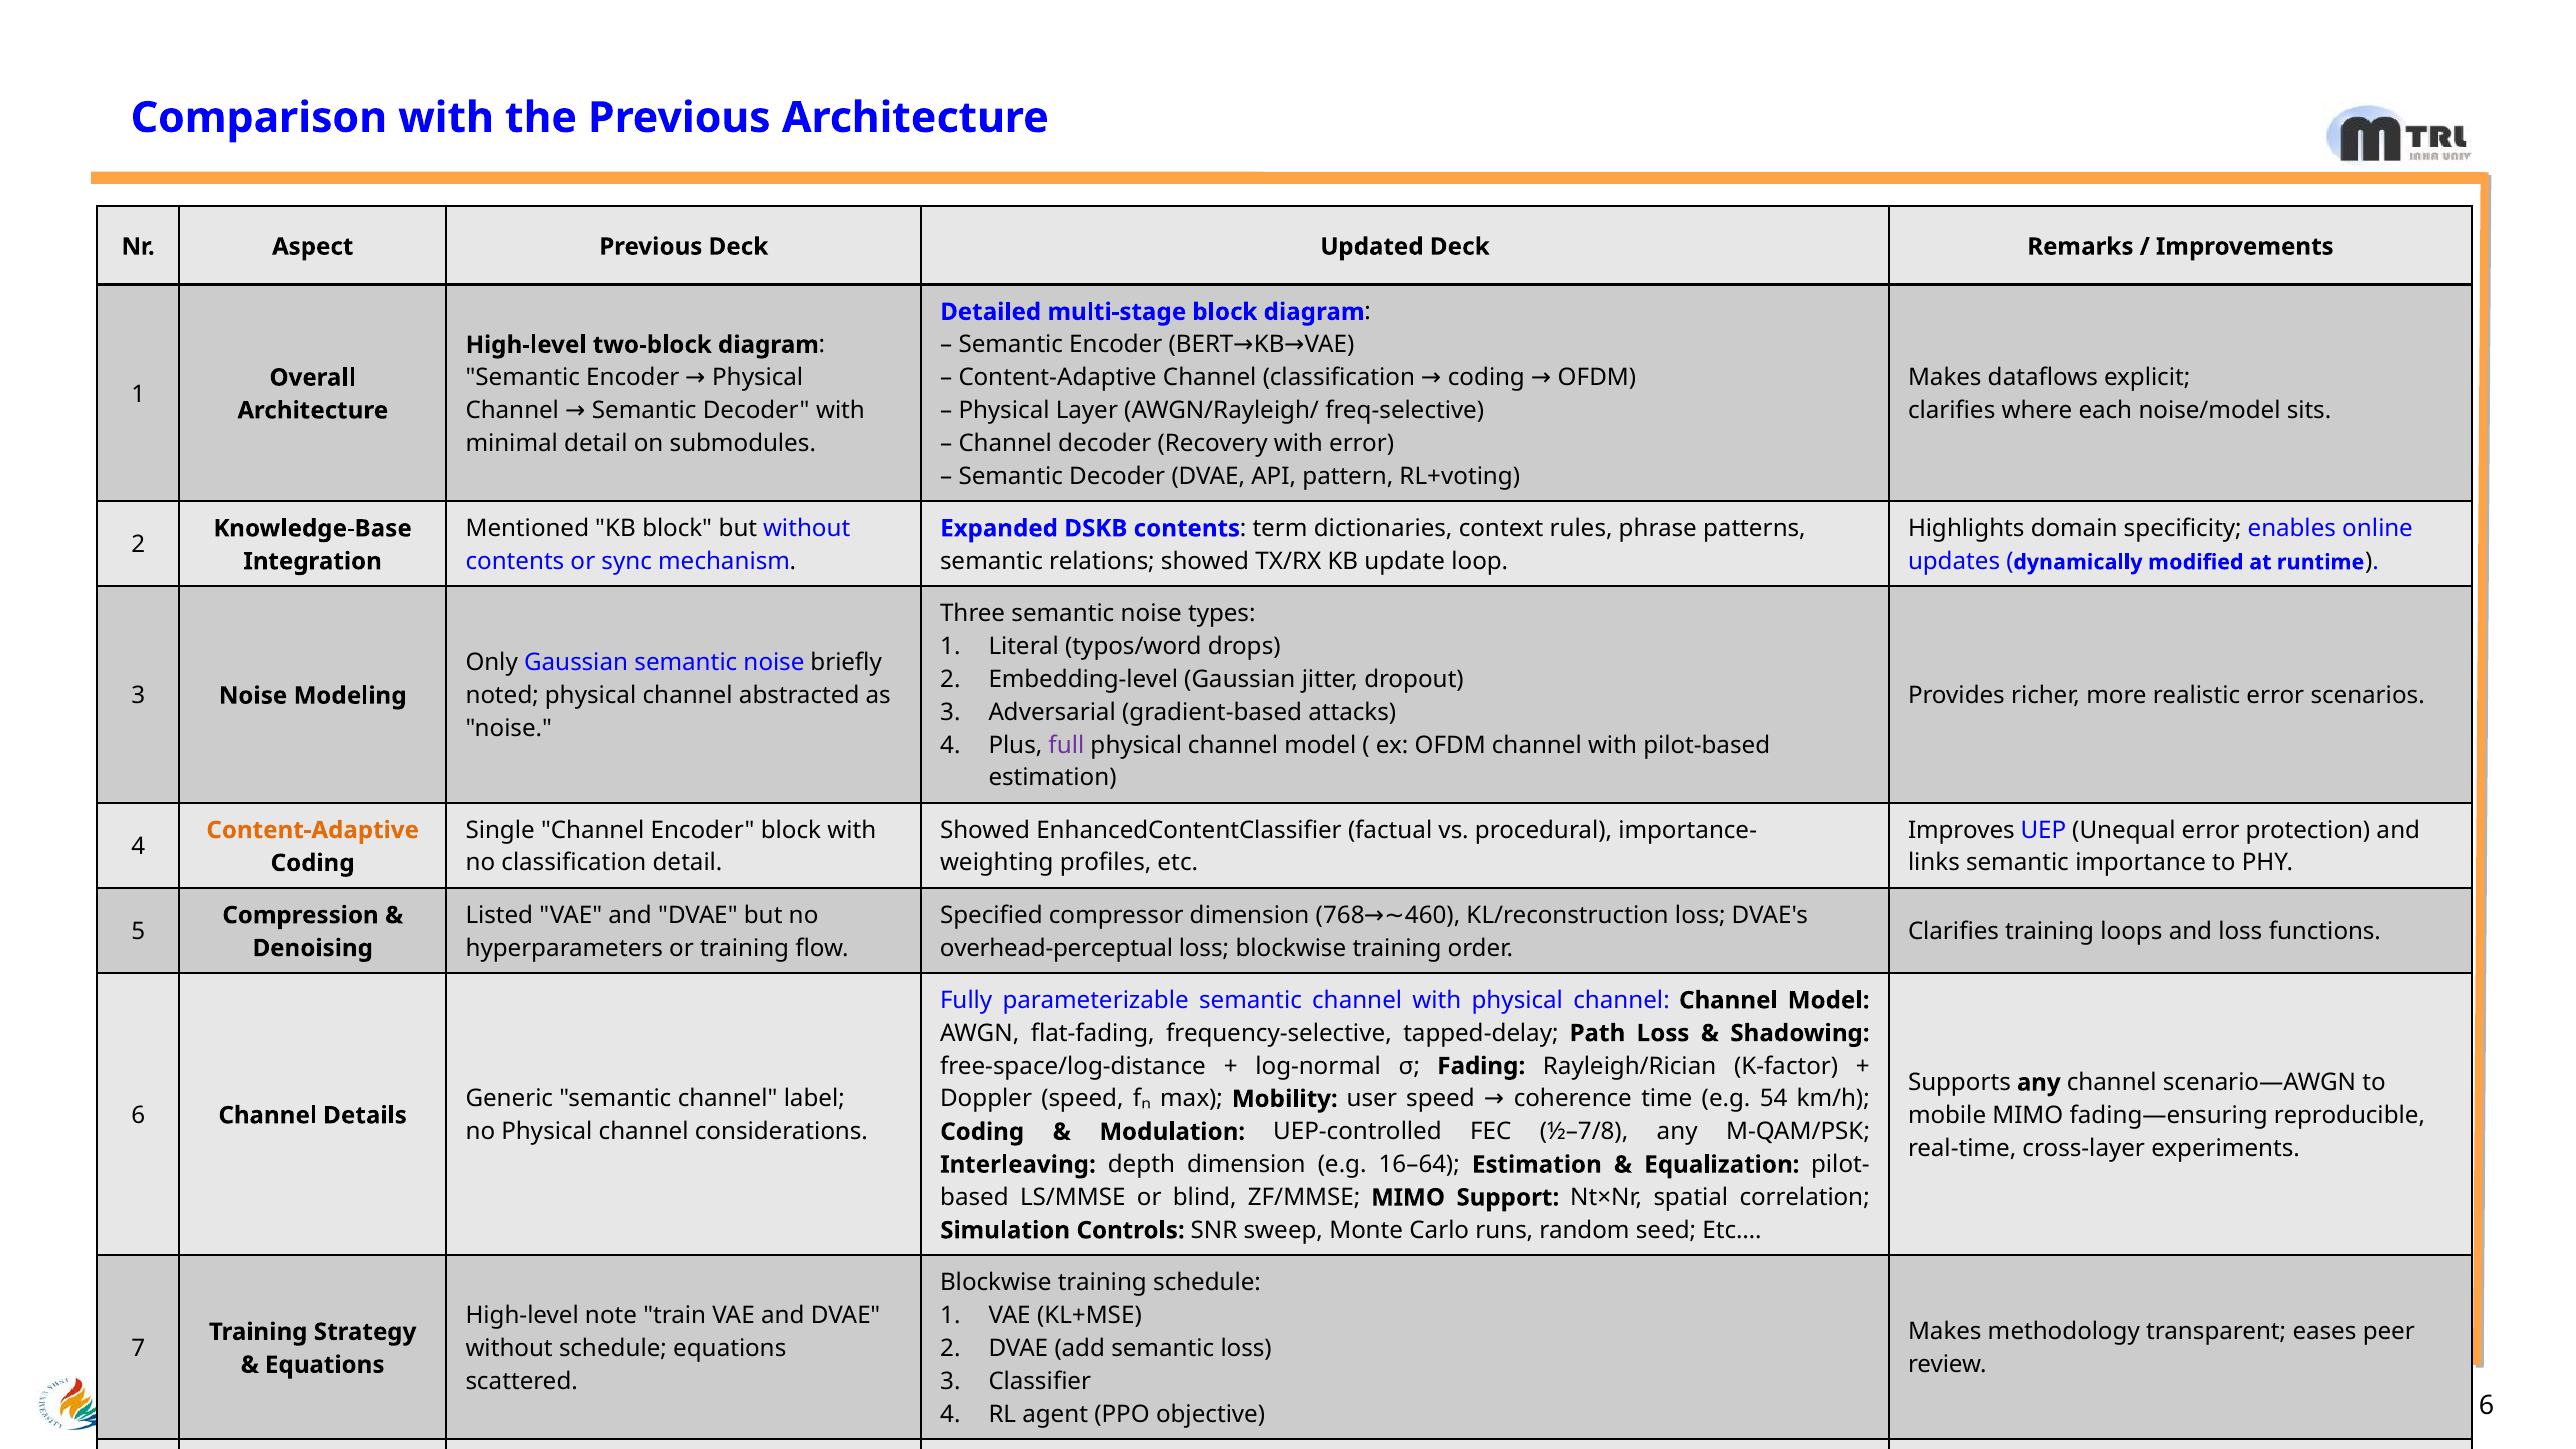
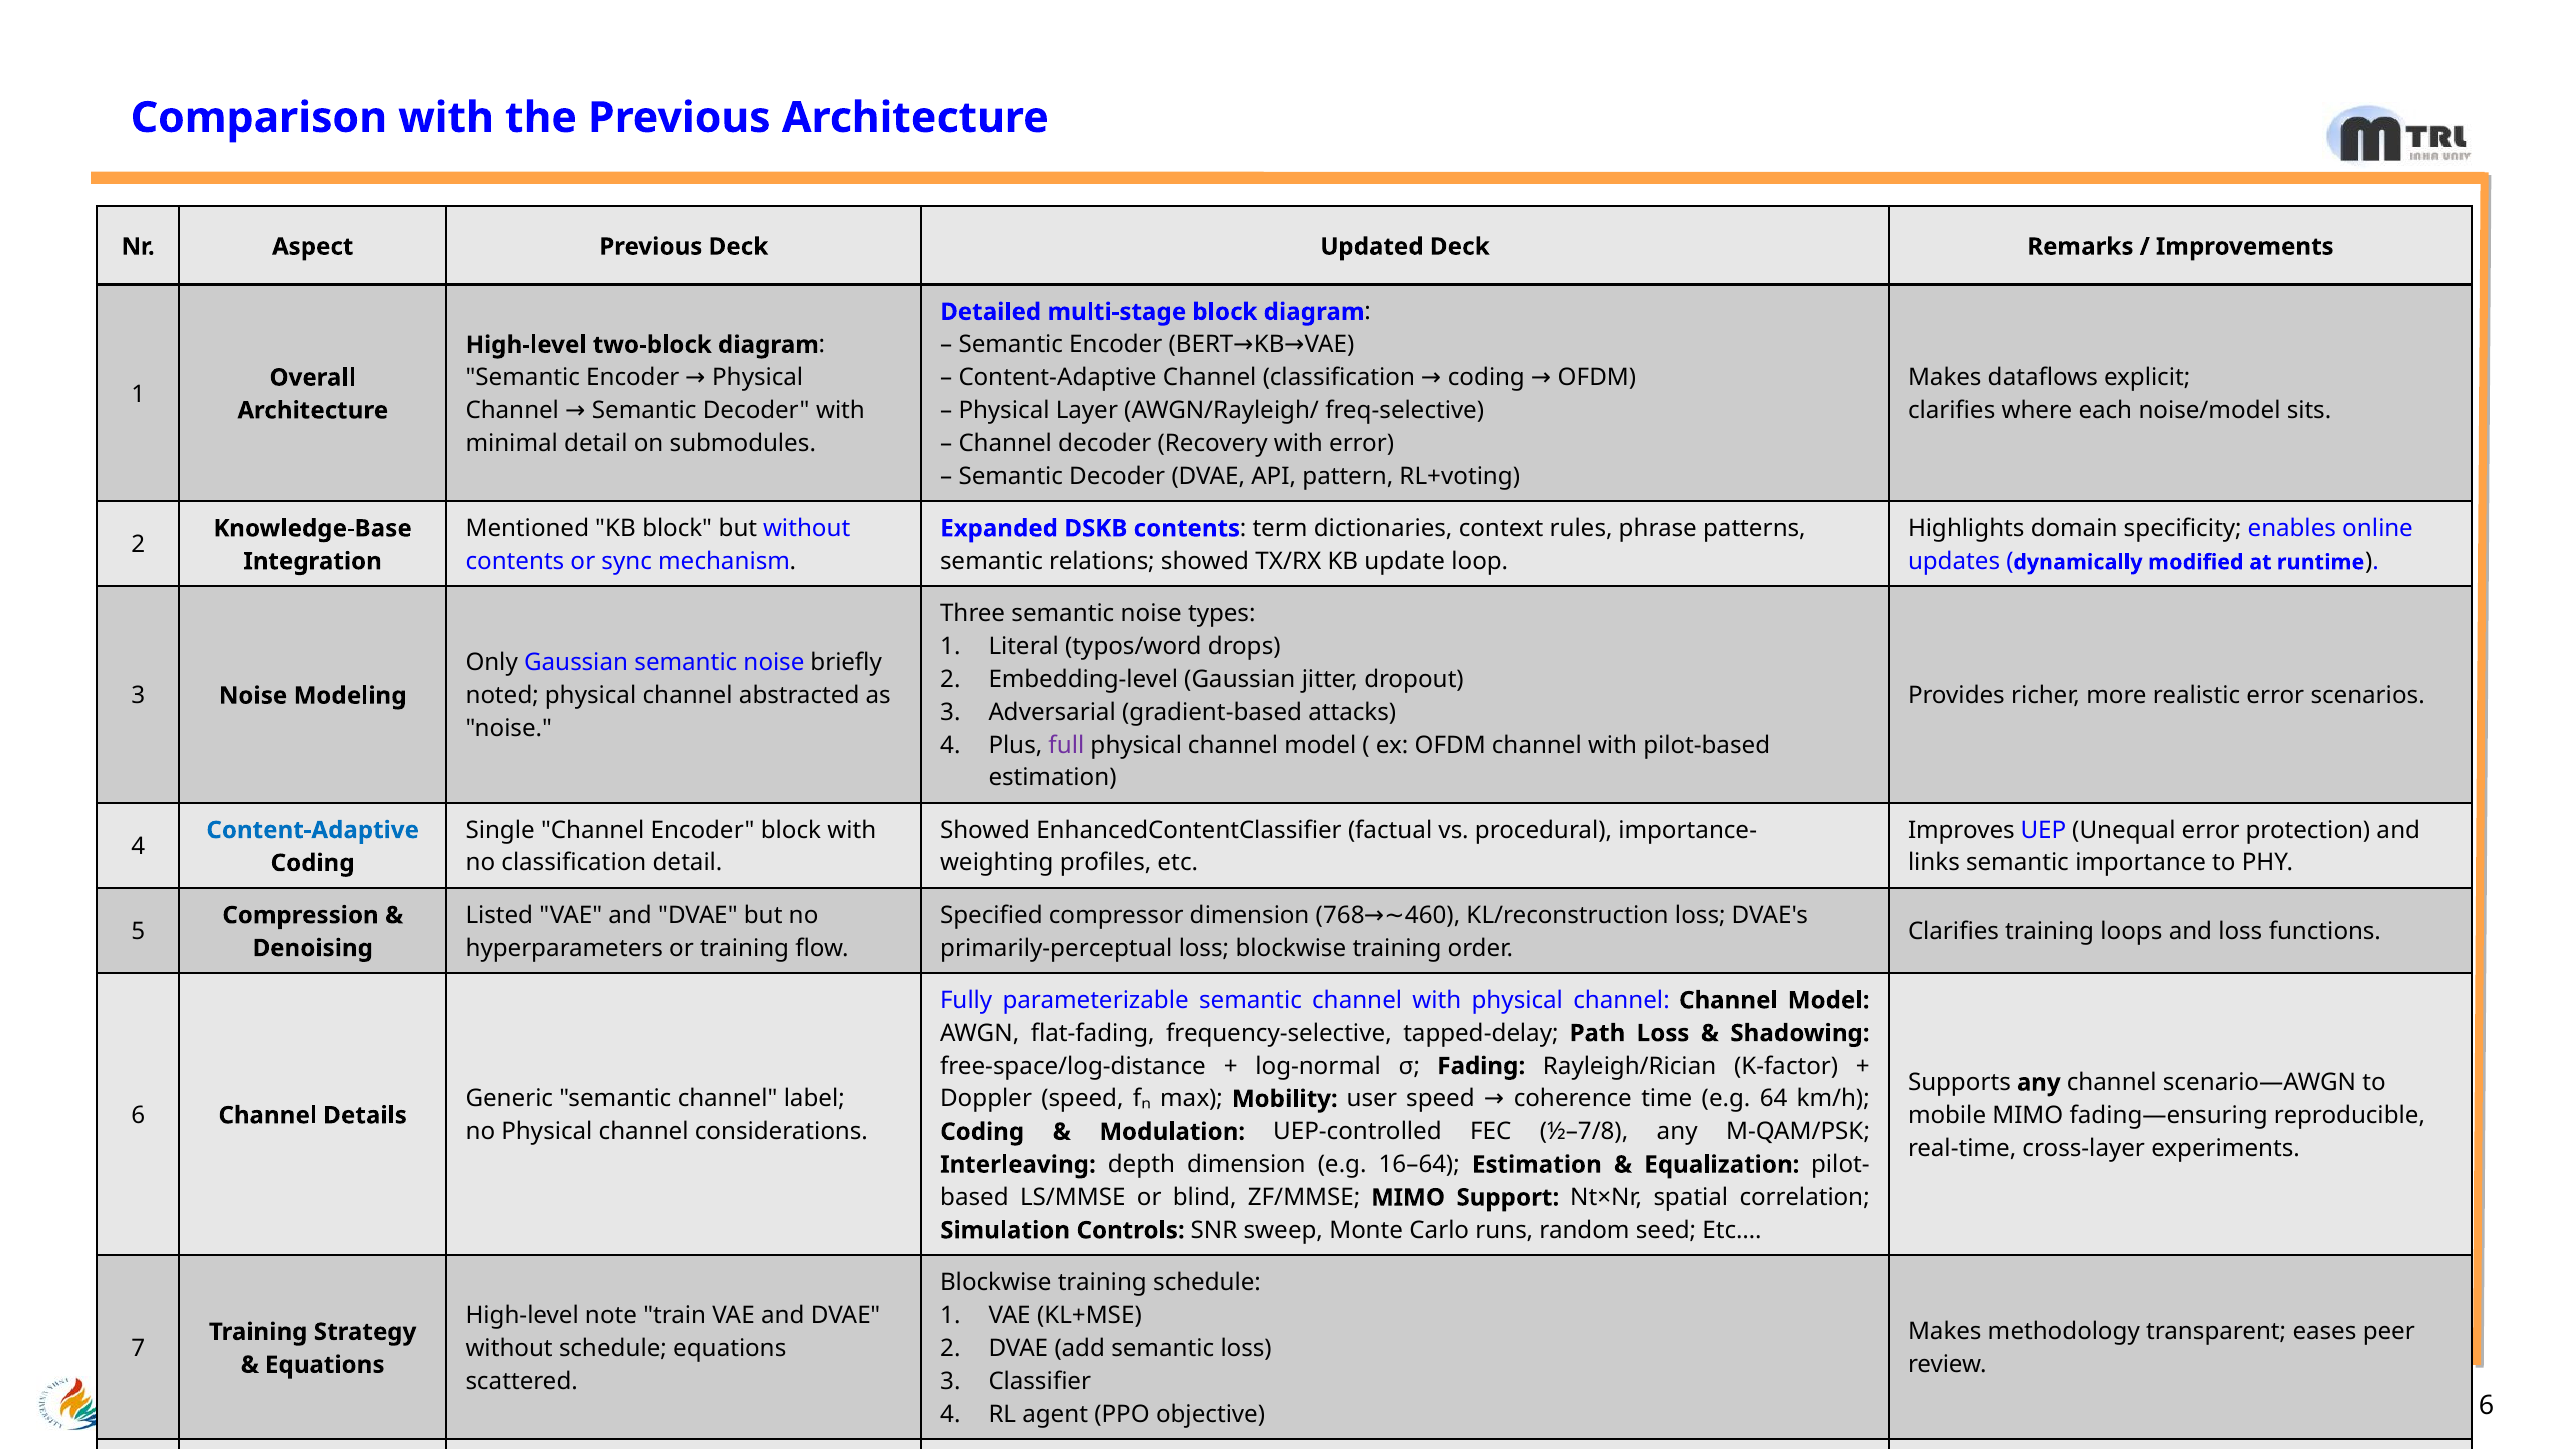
Content-Adaptive colour: orange -> blue (313, 830)
overhead-perceptual: overhead-perceptual -> primarily-perceptual (1056, 948)
54: 54 -> 64 (1774, 1099)
